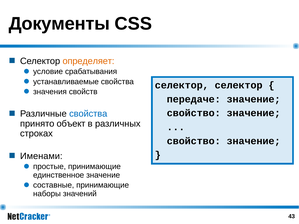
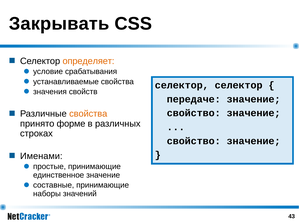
Документы: Документы -> Закрывать (59, 24)
свойства colour: blue -> orange (88, 114)
объект: объект -> форме (71, 124)
